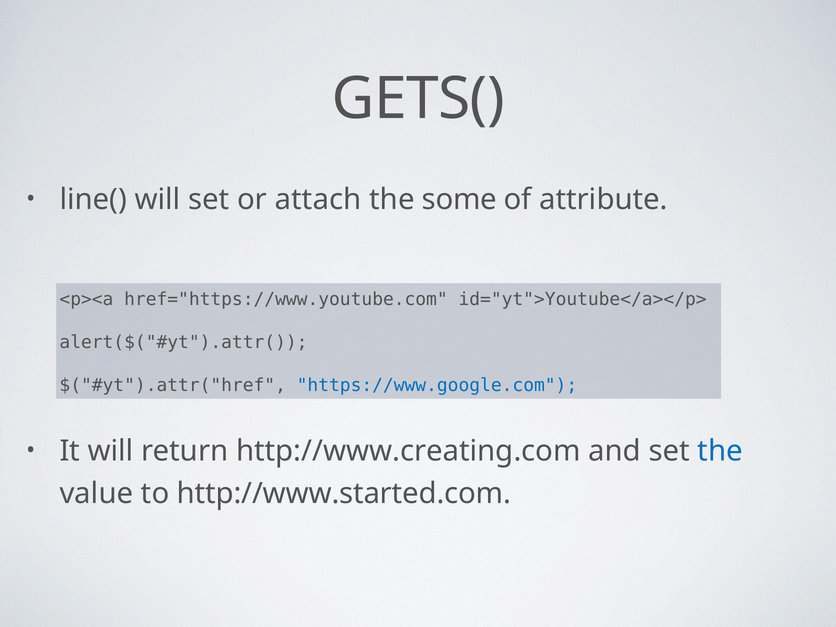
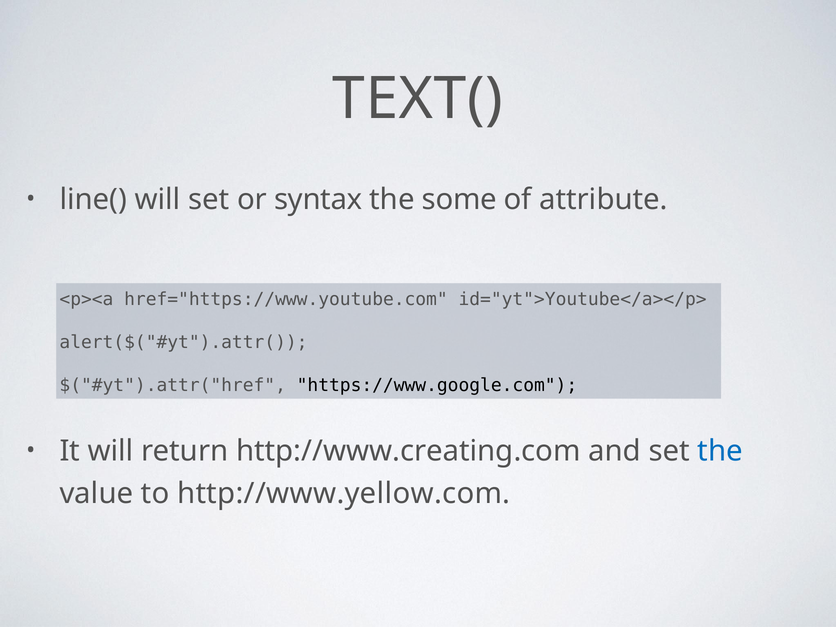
GETS(: GETS( -> TEXT( (418, 99)
attach: attach -> syntax (318, 200)
https://www.google.com colour: blue -> black (437, 385)
http://www.started.com: http://www.started.com -> http://www.yellow.com (344, 493)
